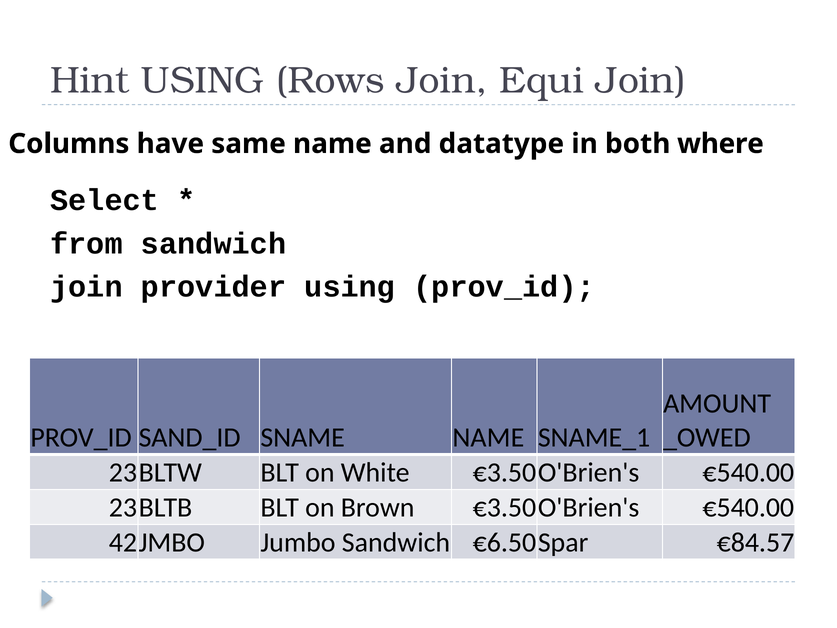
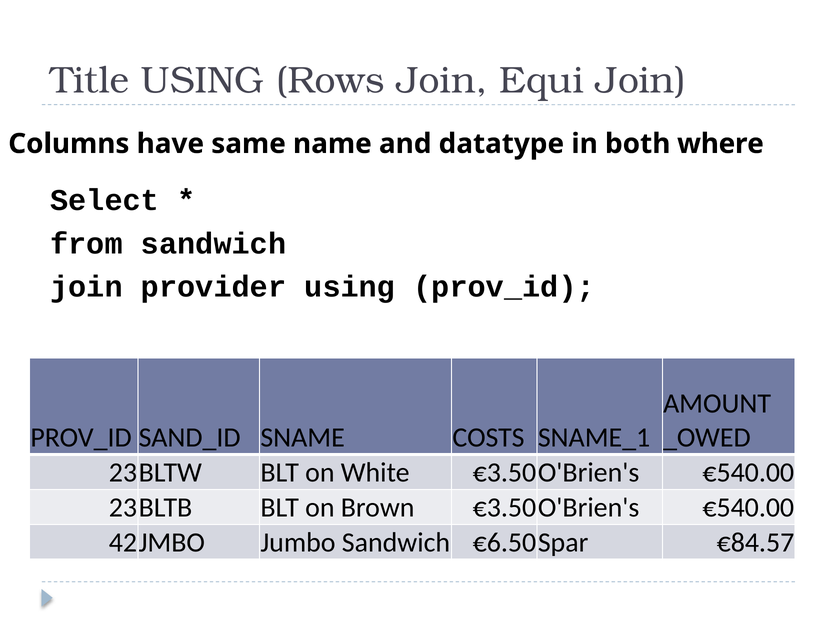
Hint: Hint -> Title (90, 81)
SNAME NAME: NAME -> COSTS (488, 437)
